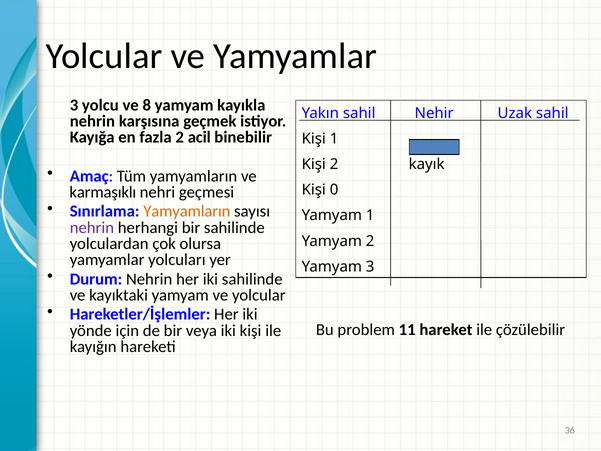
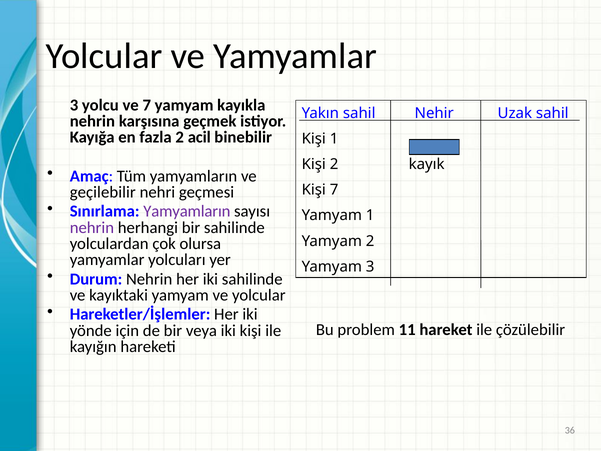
ve 8: 8 -> 7 (147, 105)
karmaşıklı: karmaşıklı -> geçilebilir (103, 192)
Kişi 0: 0 -> 7 (334, 190)
Yamyamların colour: orange -> purple (187, 211)
